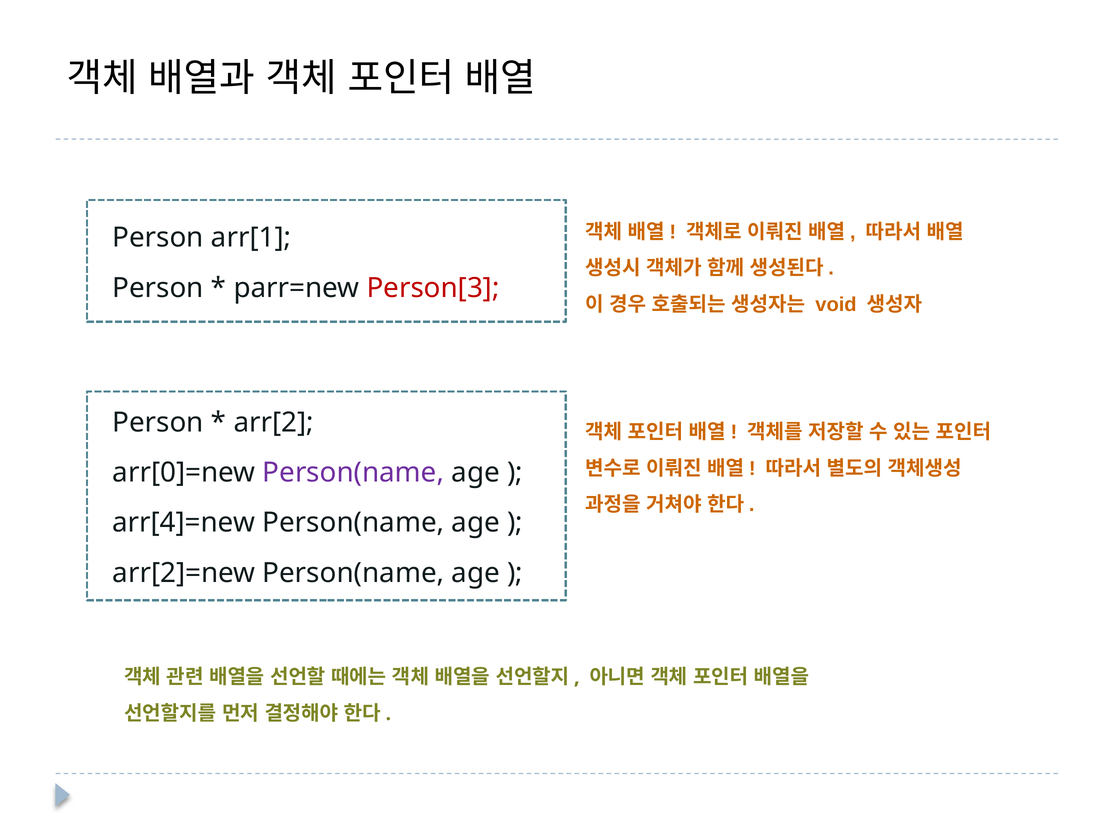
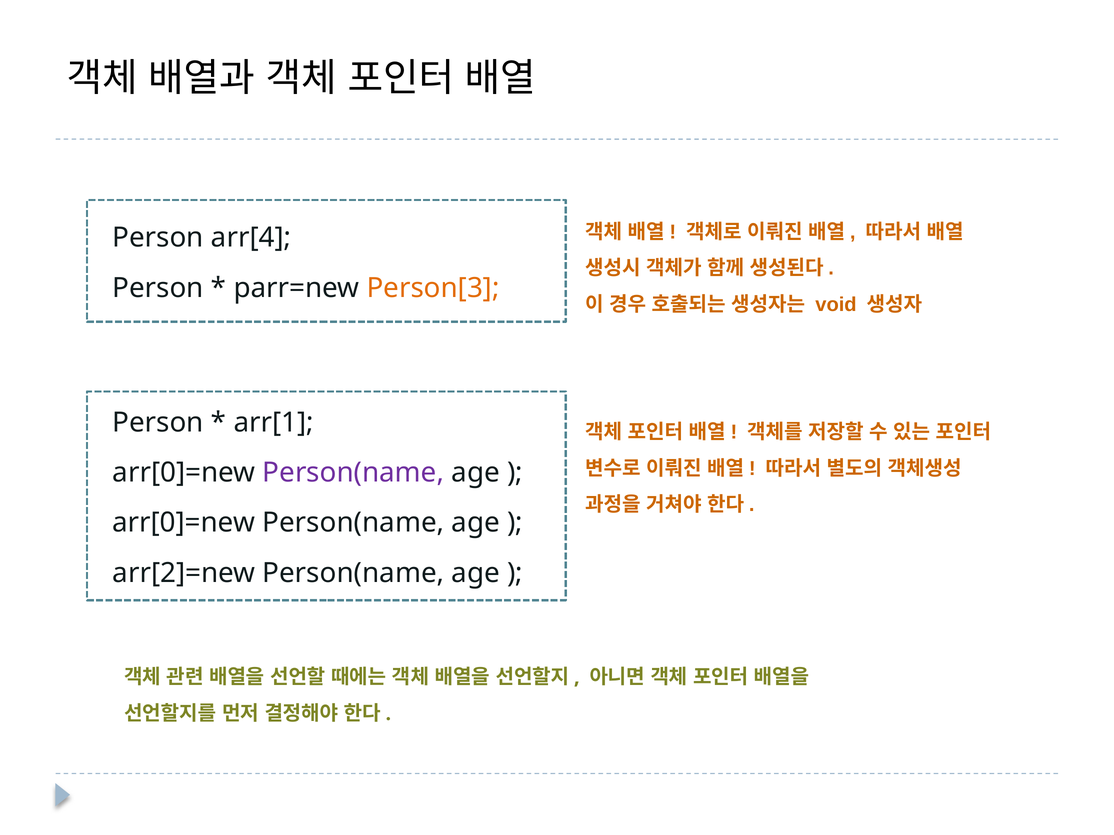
arr[1: arr[1 -> arr[4 (251, 238)
Person[3 colour: red -> orange (433, 288)
arr[2: arr[2 -> arr[1 (274, 423)
arr[4]=new: arr[4]=new -> arr[0]=new (184, 523)
